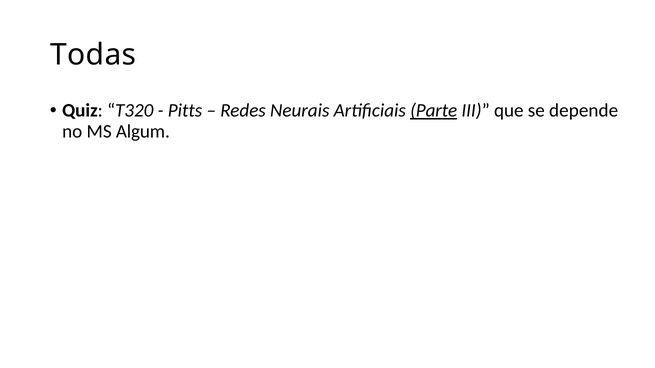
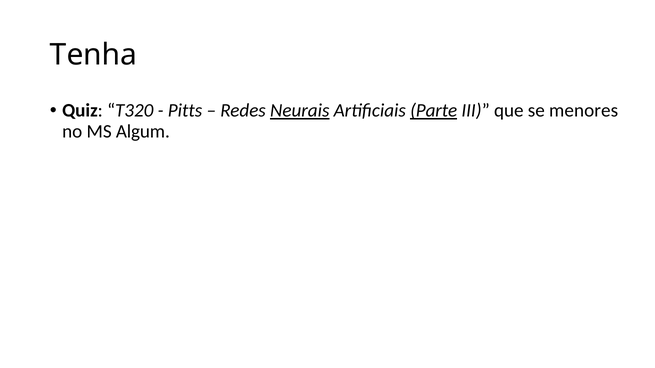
Todas: Todas -> Tenha (93, 55)
Neurais underline: none -> present (300, 111)
depende: depende -> menores (584, 111)
